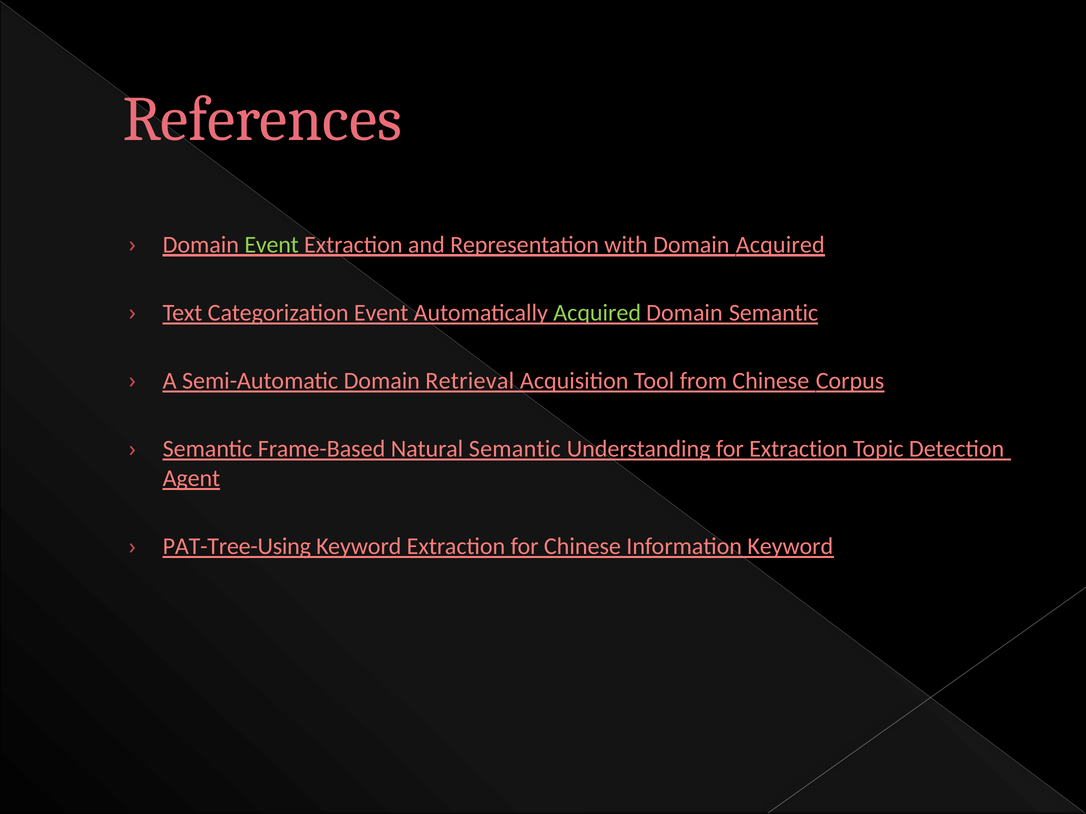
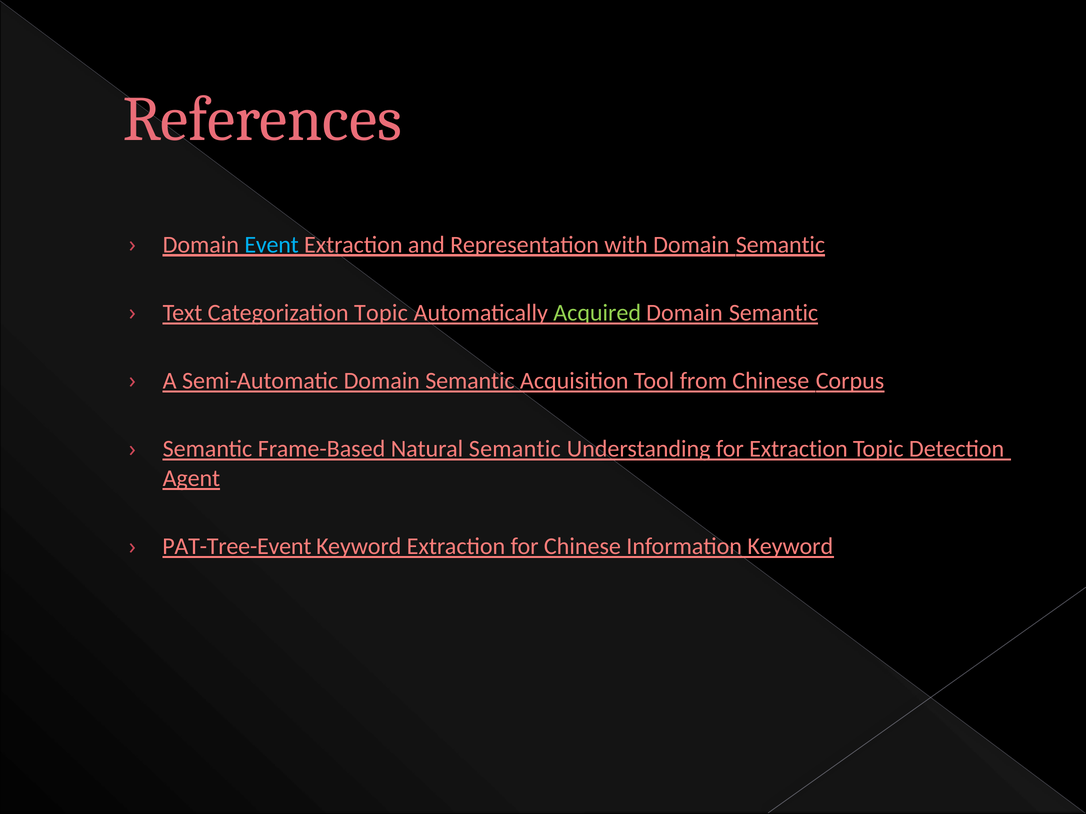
Event colour: light green -> light blue (272, 245)
with Domain Acquired: Acquired -> Semantic (780, 245)
Categorization Event: Event -> Topic (381, 313)
Semi-Automatic Domain Retrieval: Retrieval -> Semantic (470, 381)
PAT-Tree-Using: PAT-Tree-Using -> PAT-Tree-Event (237, 547)
